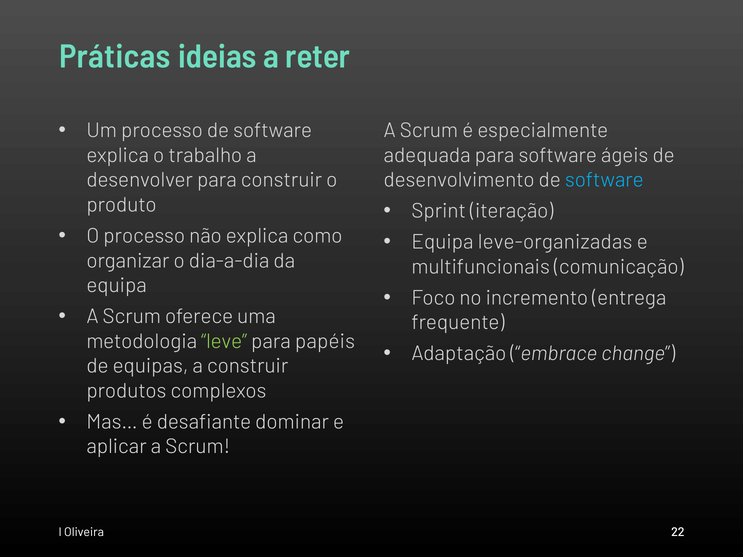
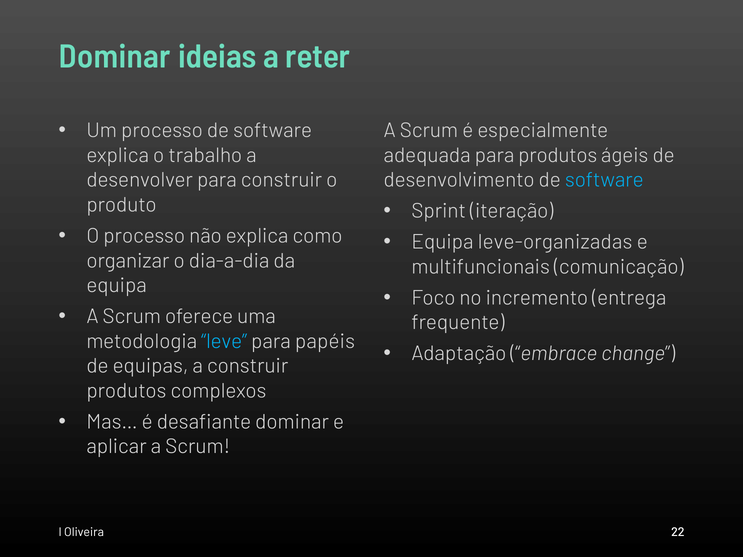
Práticas: Práticas -> Dominar (115, 57)
para software: software -> produtos (558, 155)
leve colour: light green -> light blue (224, 341)
